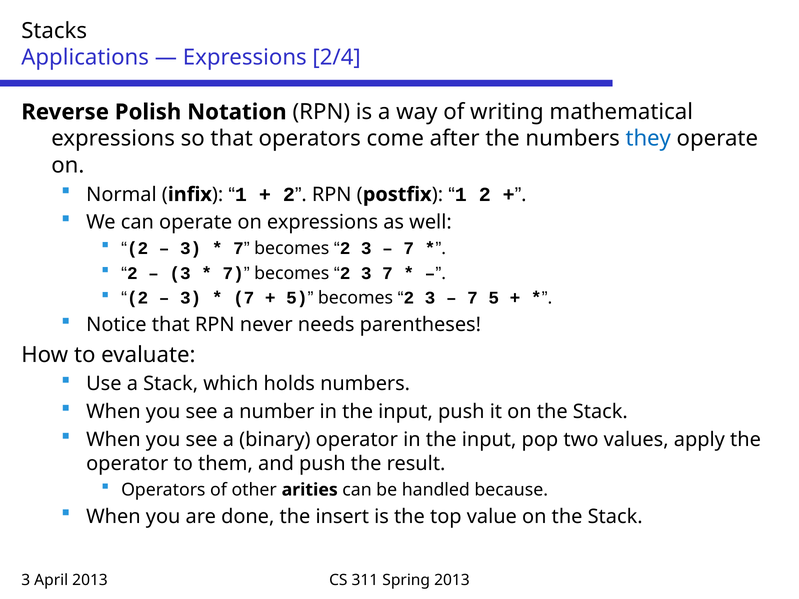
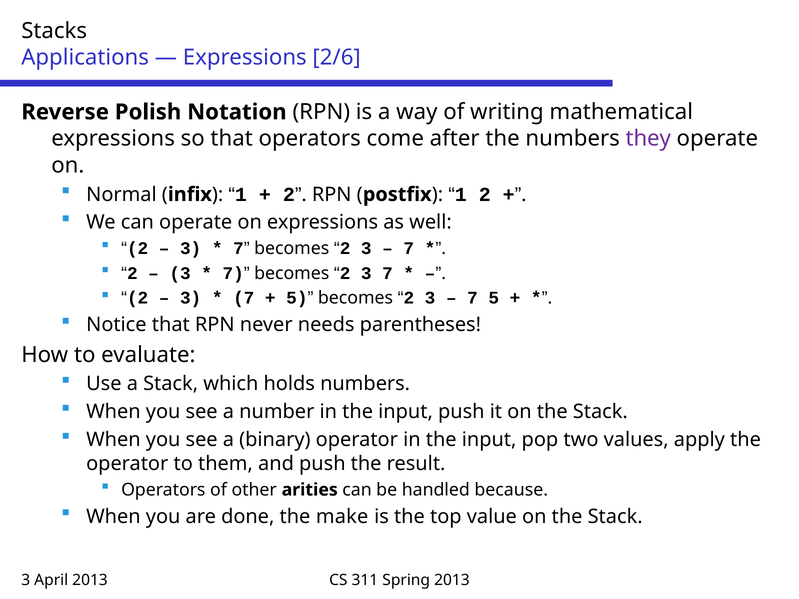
2/4: 2/4 -> 2/6 (337, 57)
they colour: blue -> purple (648, 139)
insert: insert -> make (342, 517)
